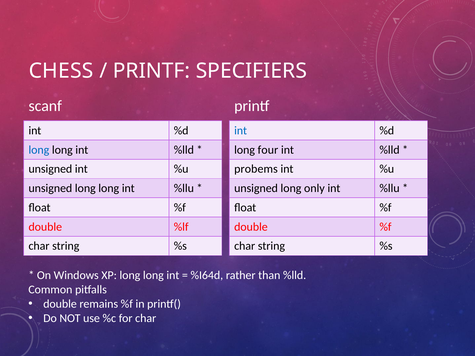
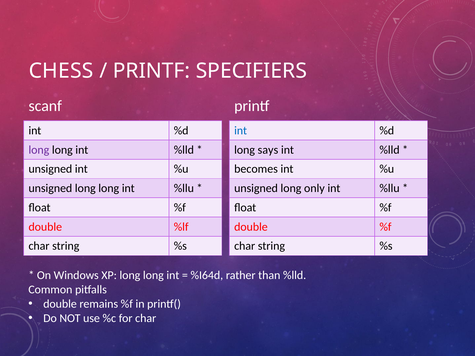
long colour: blue -> purple (39, 150)
four: four -> says (268, 150)
probems: probems -> becomes (256, 169)
